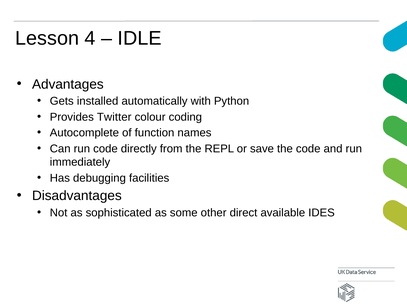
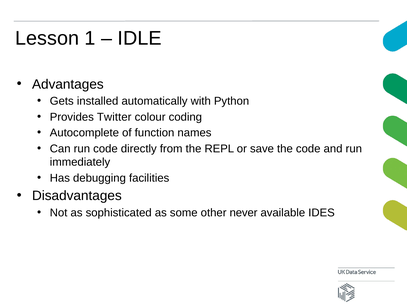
4: 4 -> 1 (90, 38)
direct: direct -> never (244, 213)
